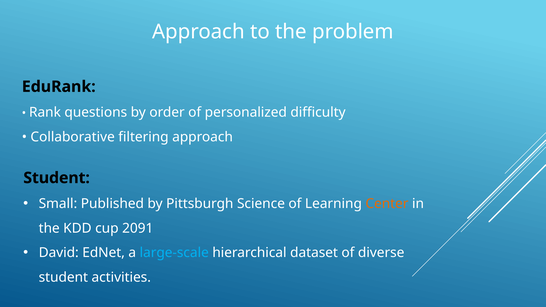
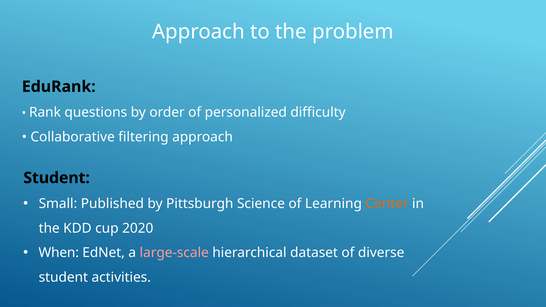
2091: 2091 -> 2020 (138, 228)
David: David -> When (59, 253)
large-scale colour: light blue -> pink (174, 253)
